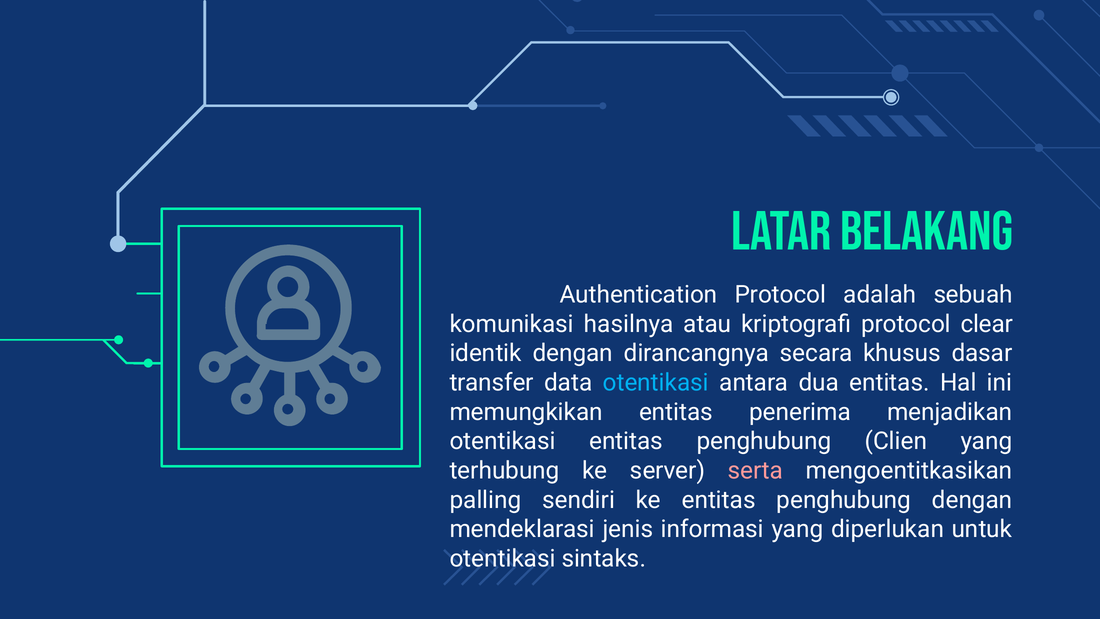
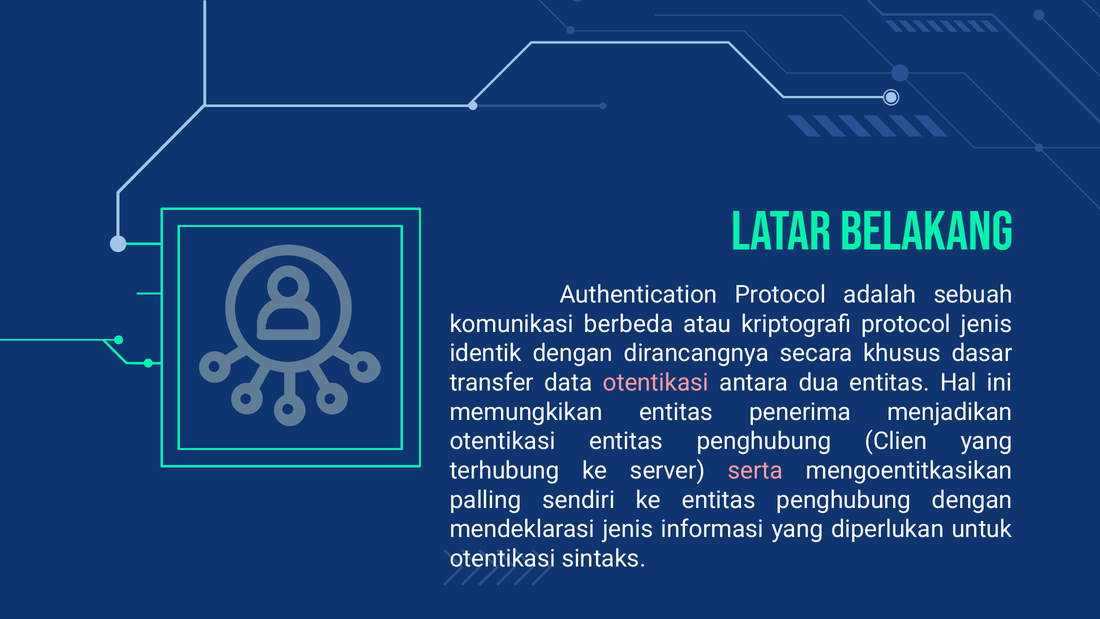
hasilnya: hasilnya -> berbeda (629, 324)
protocol clear: clear -> jenis (986, 324)
otentikasi colour: light blue -> pink (656, 383)
